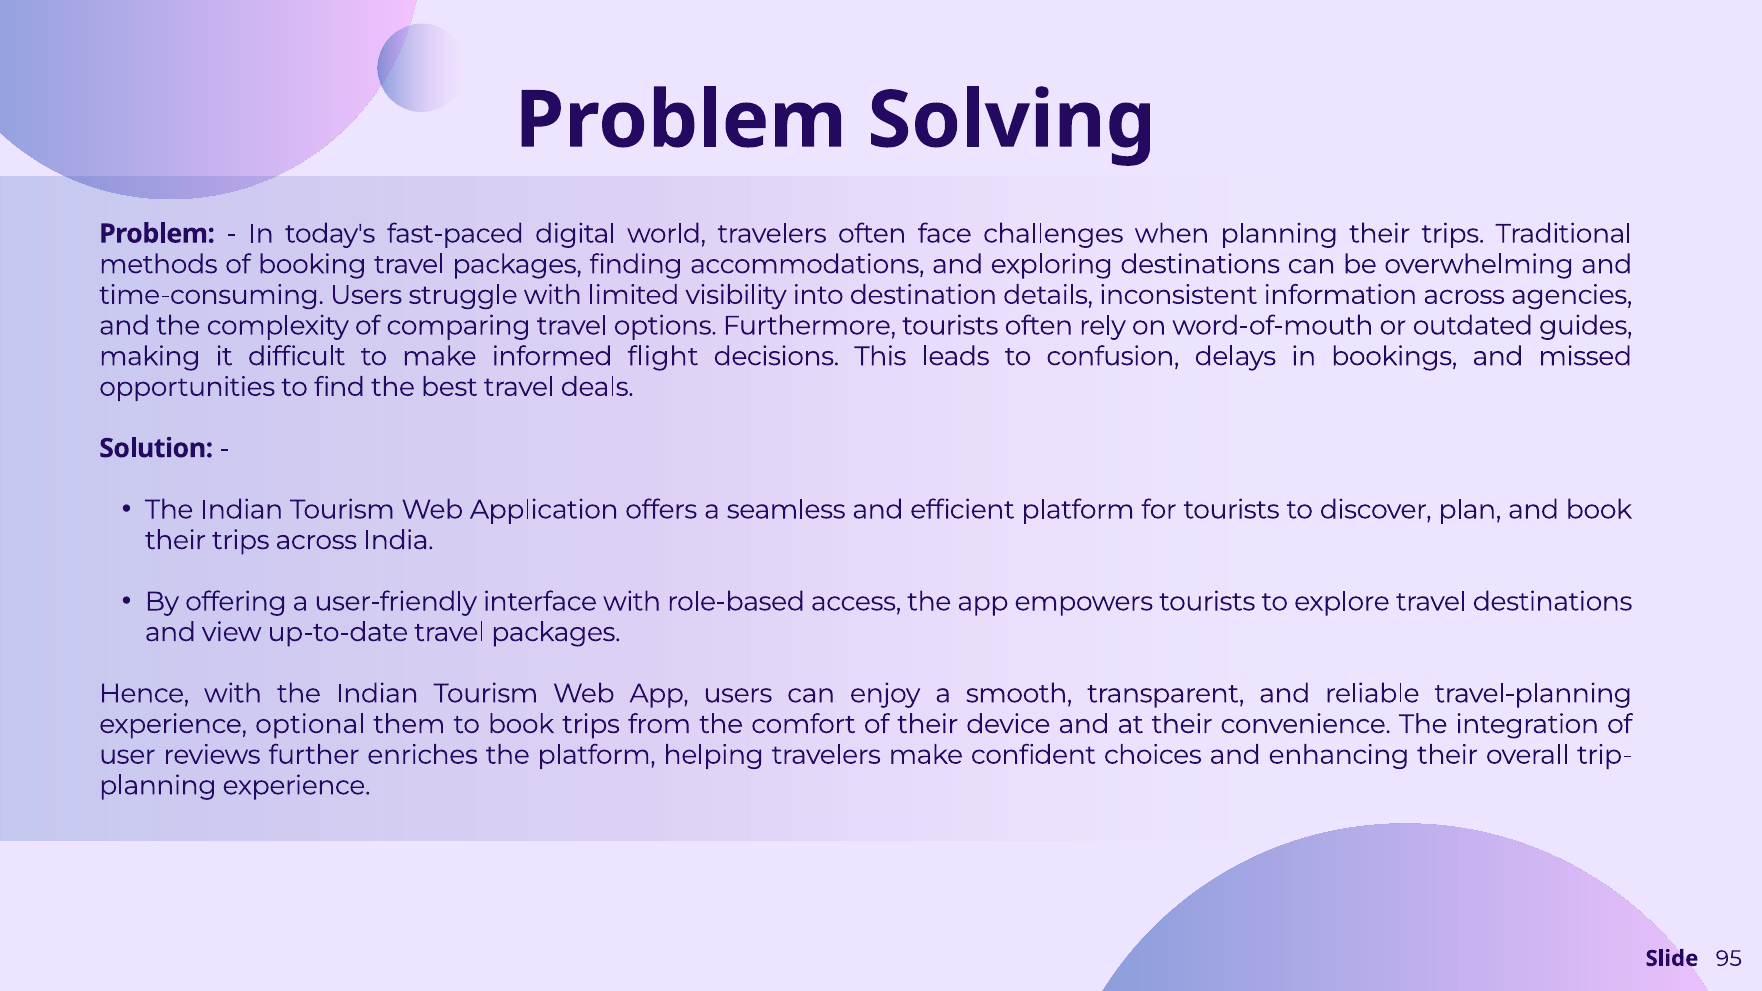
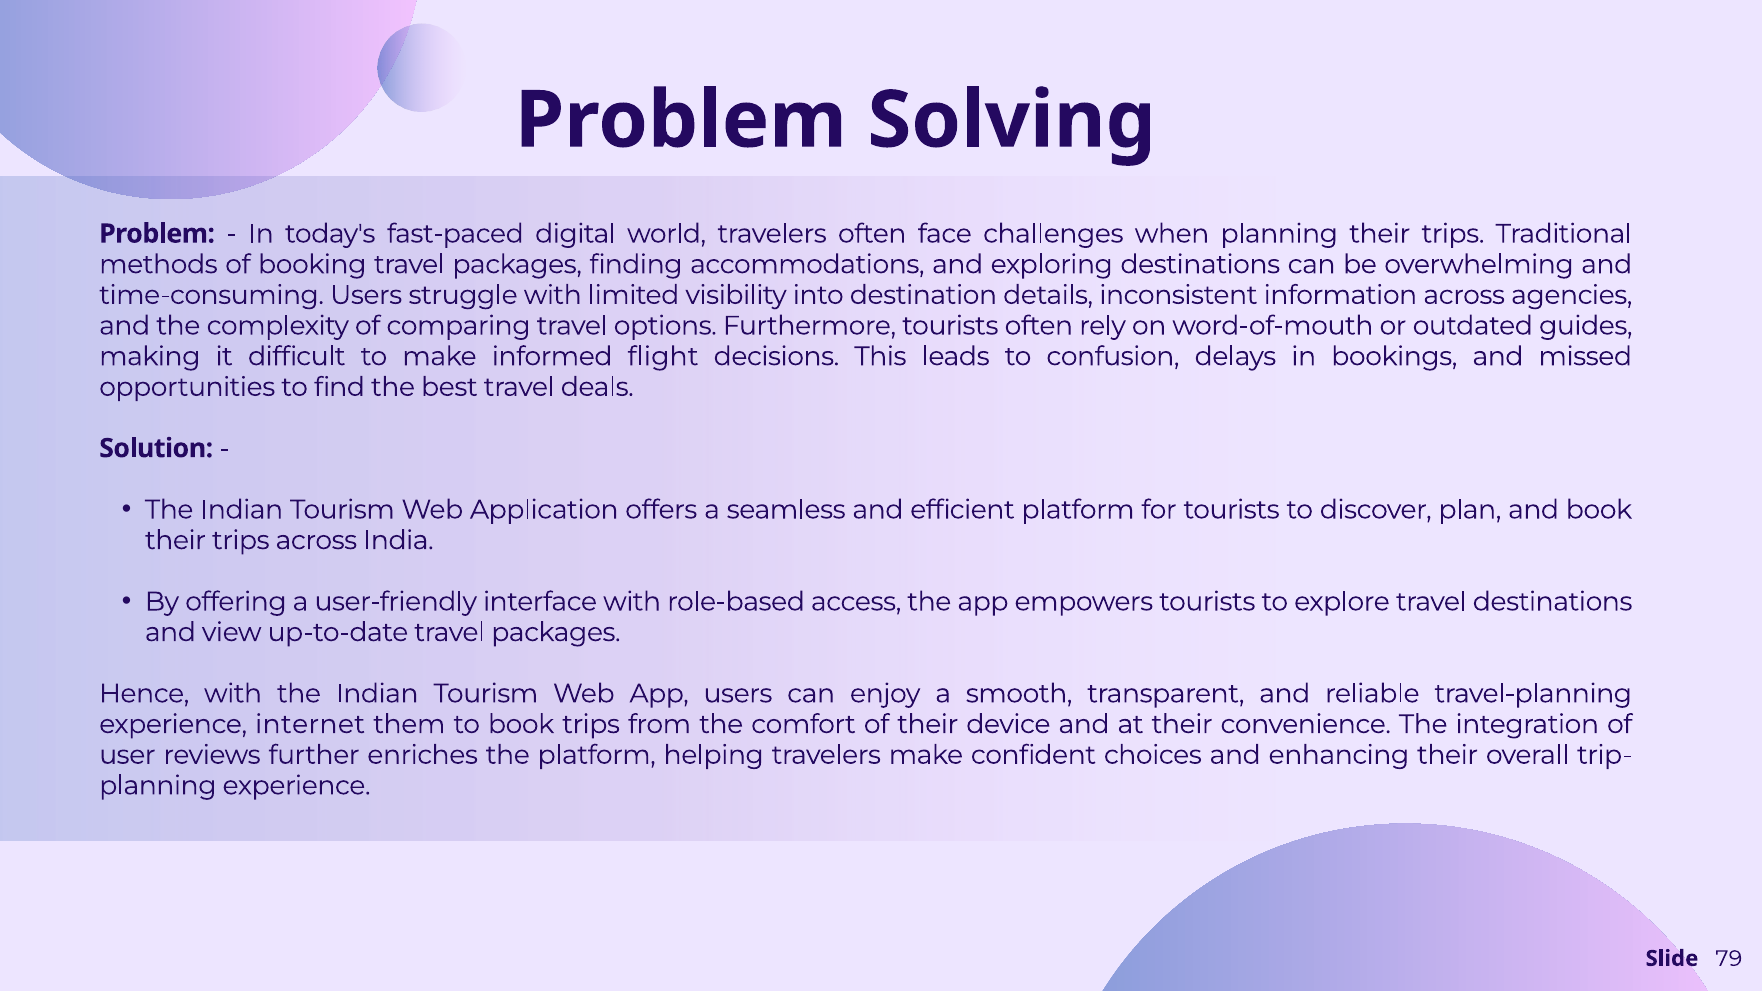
optional: optional -> internet (310, 724)
95: 95 -> 79 (1729, 959)
